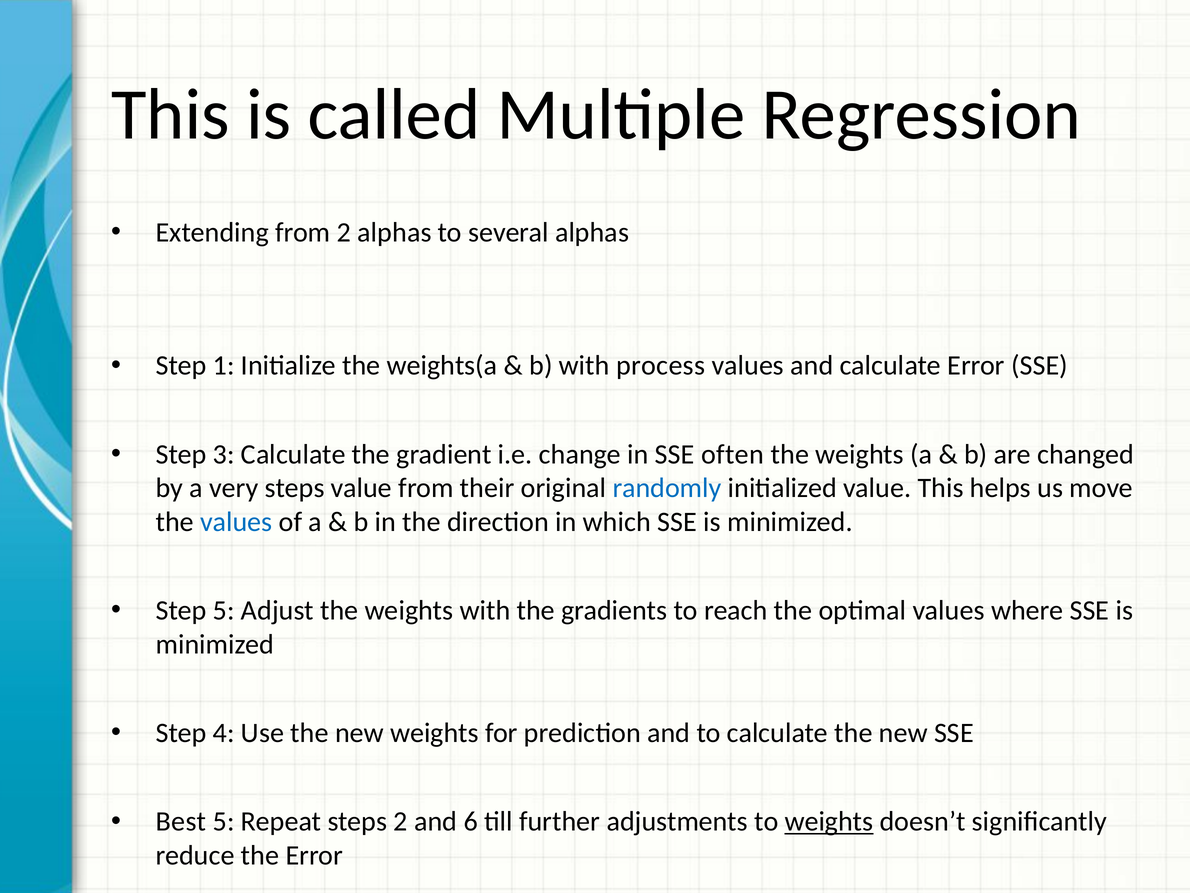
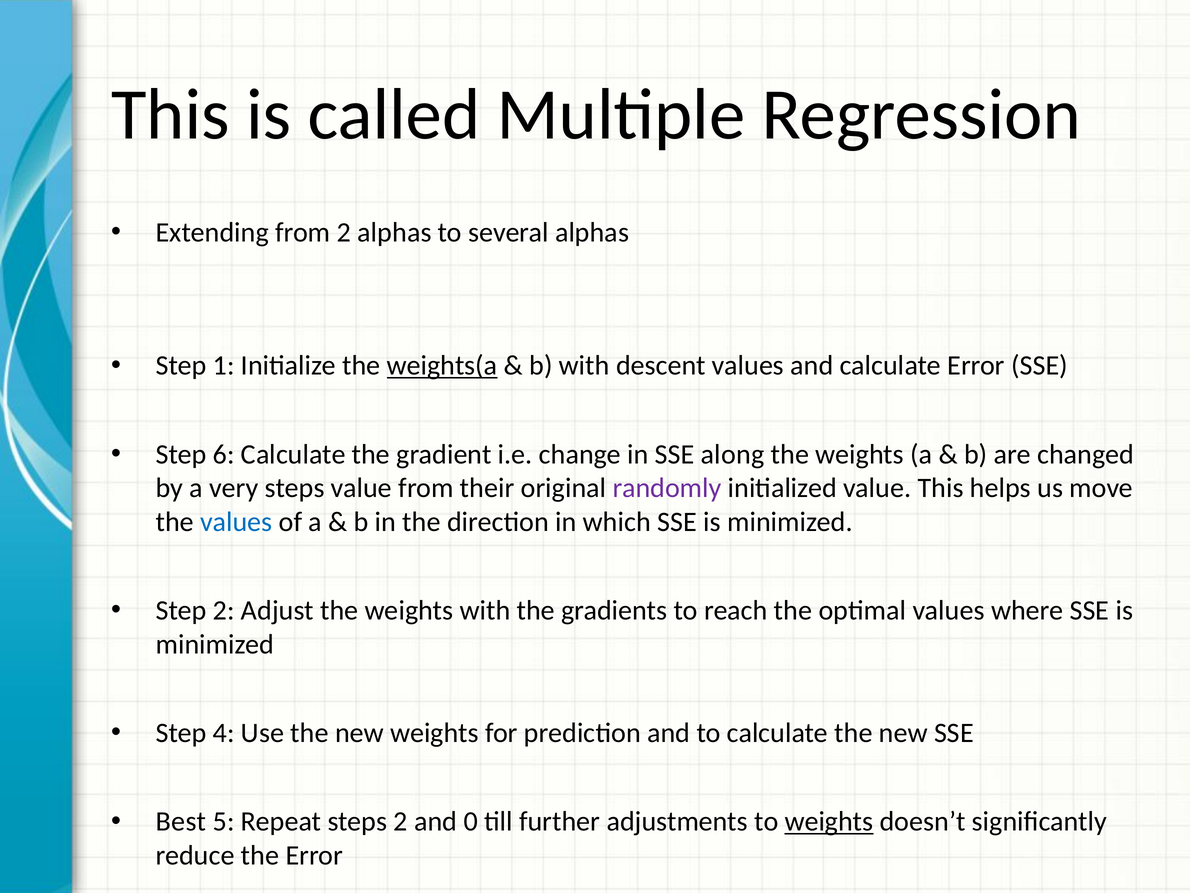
weights(a underline: none -> present (442, 365)
process: process -> descent (661, 365)
3: 3 -> 6 (224, 454)
often: often -> along (733, 454)
randomly colour: blue -> purple (667, 488)
Step 5: 5 -> 2 (224, 610)
6: 6 -> 0 (471, 821)
